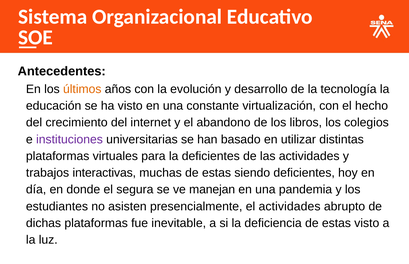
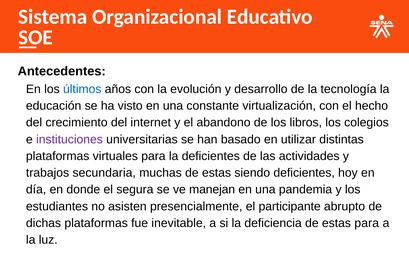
últimos colour: orange -> blue (82, 89)
interactivas: interactivas -> secundaria (104, 173)
el actividades: actividades -> participante (290, 206)
estas visto: visto -> para (367, 223)
